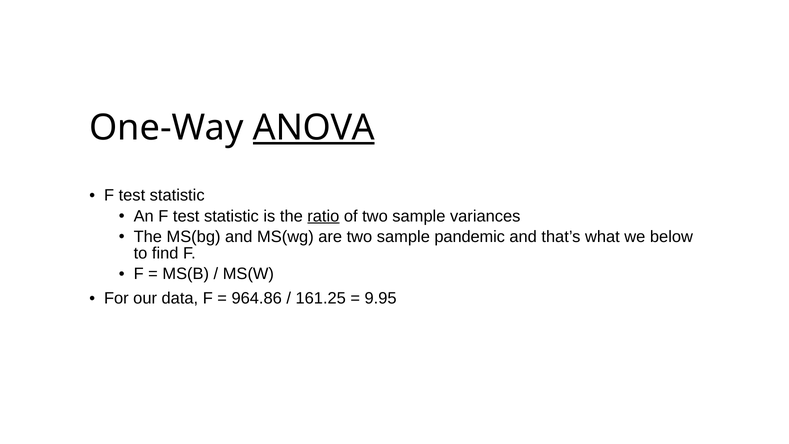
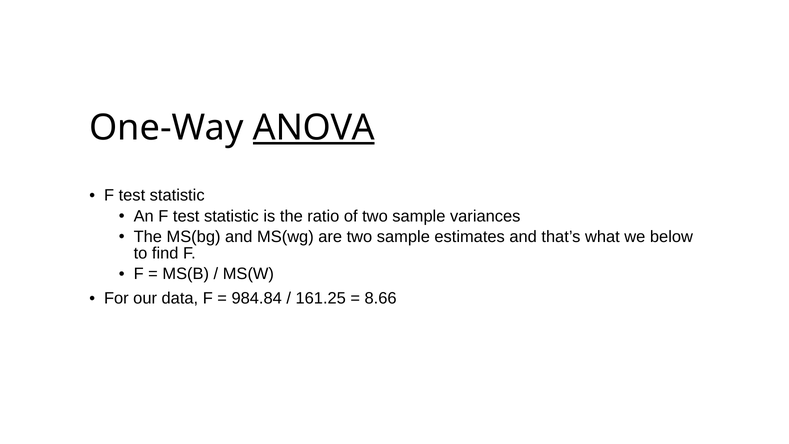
ratio underline: present -> none (323, 216)
pandemic: pandemic -> estimates (470, 237)
964.86: 964.86 -> 984.84 (257, 298)
9.95: 9.95 -> 8.66 (381, 298)
